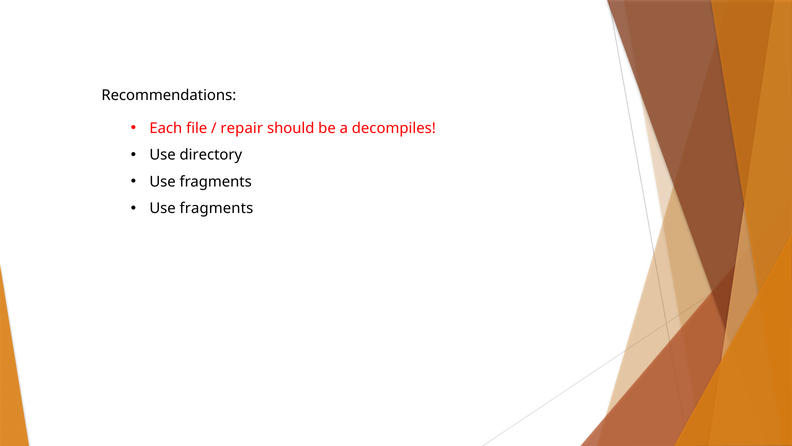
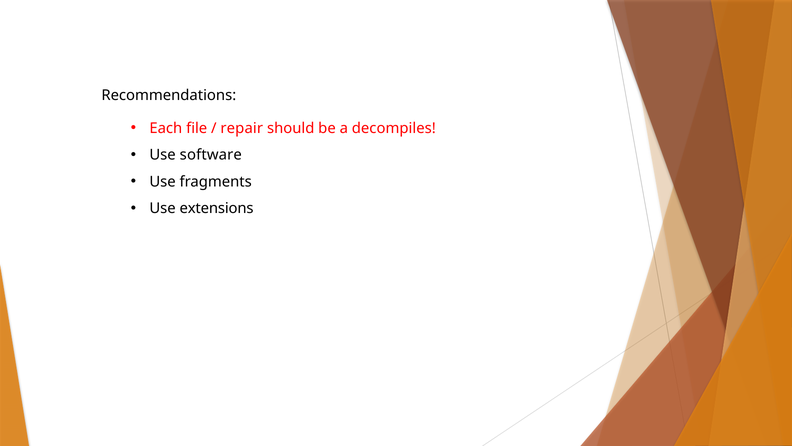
directory: directory -> software (211, 155)
fragments: fragments -> extensions (217, 208)
